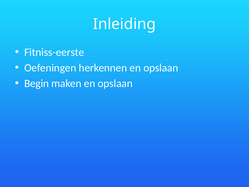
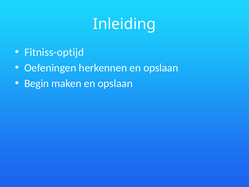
Fitniss-eerste: Fitniss-eerste -> Fitniss-optijd (54, 52)
